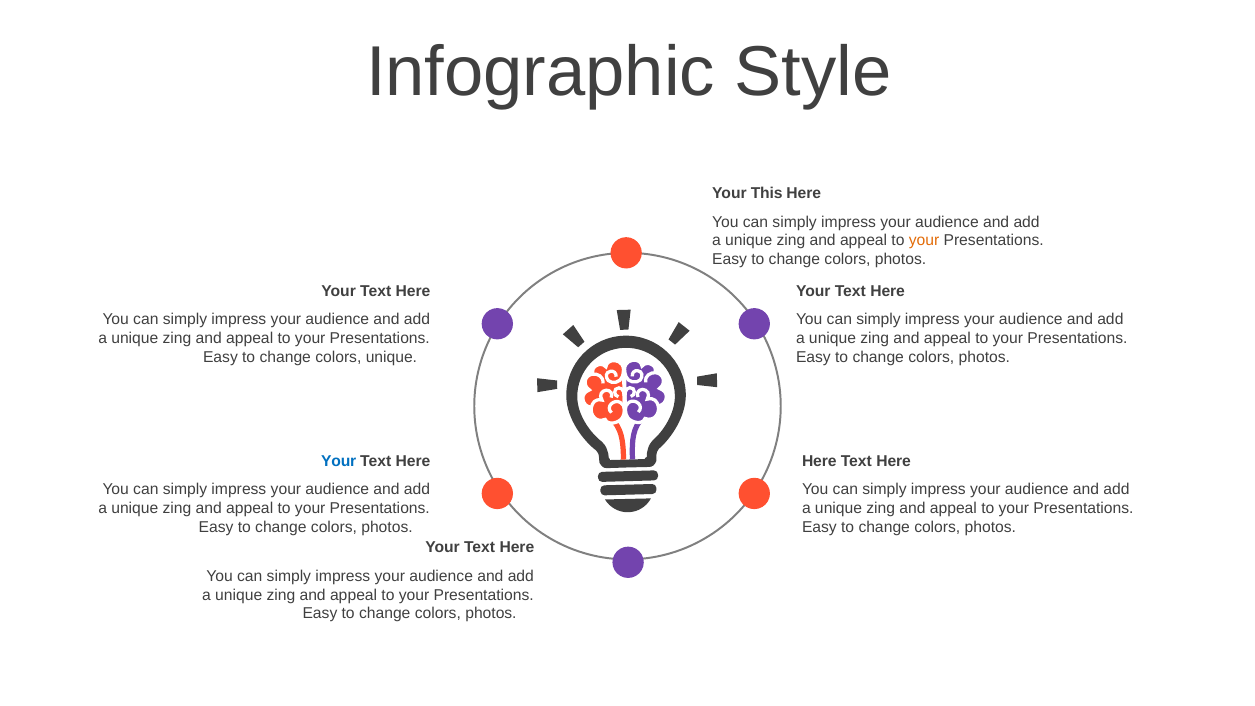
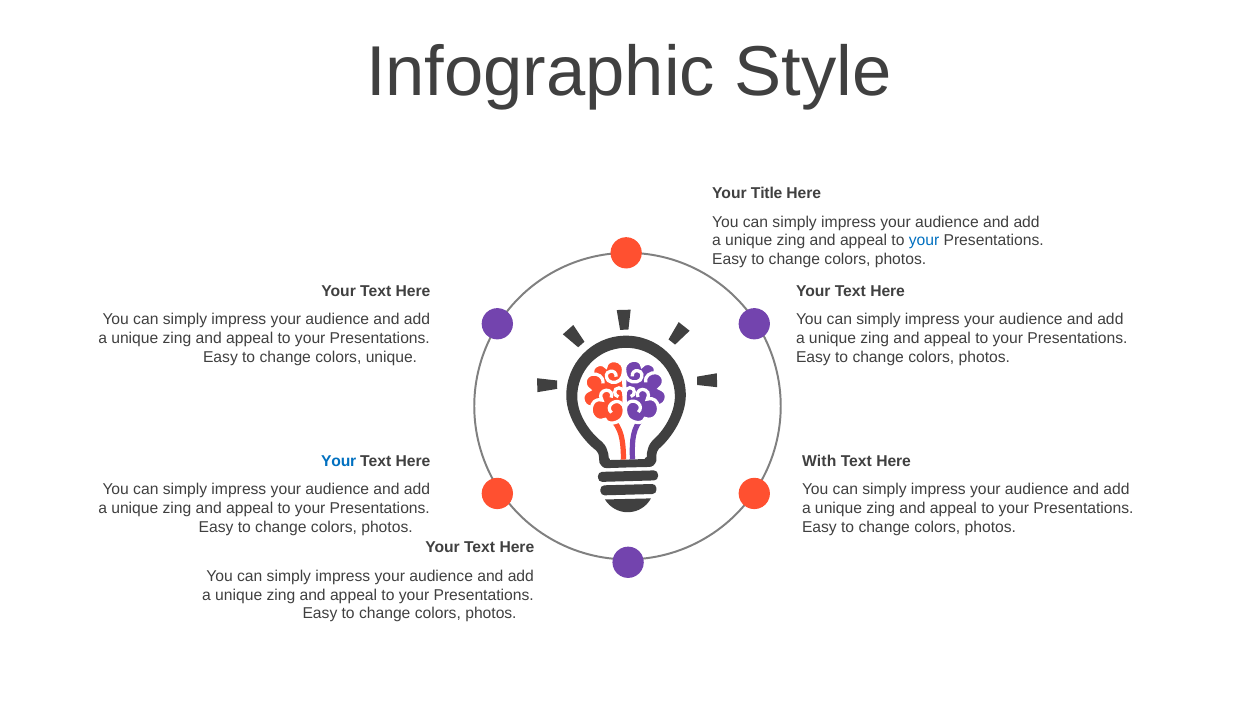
This: This -> Title (767, 193)
your colour: orange -> blue (924, 241)
Here: Here -> With (819, 461)
